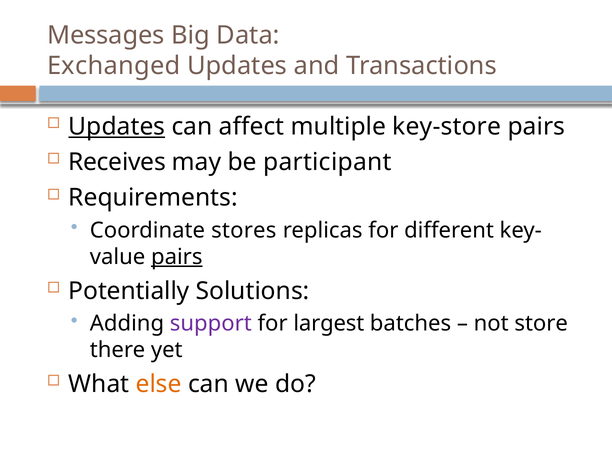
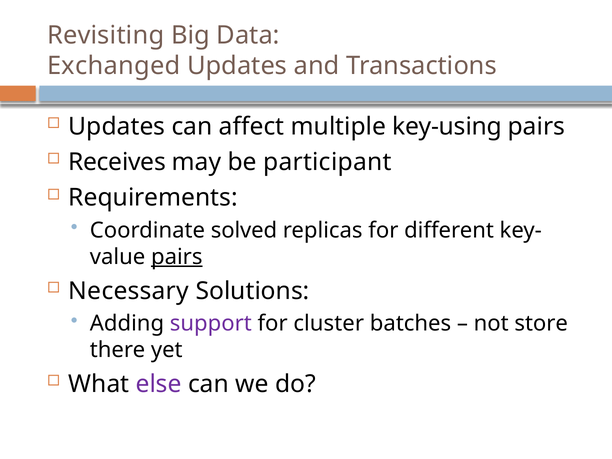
Messages: Messages -> Revisiting (106, 35)
Updates underline: present -> none (117, 127)
key-store: key-store -> key-using (447, 127)
stores: stores -> solved (244, 230)
Potentially: Potentially -> Necessary (129, 291)
largest: largest -> cluster (329, 323)
else colour: orange -> purple (159, 384)
